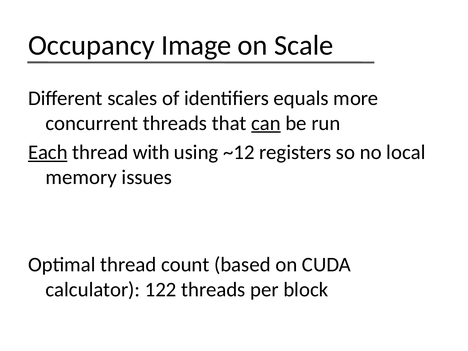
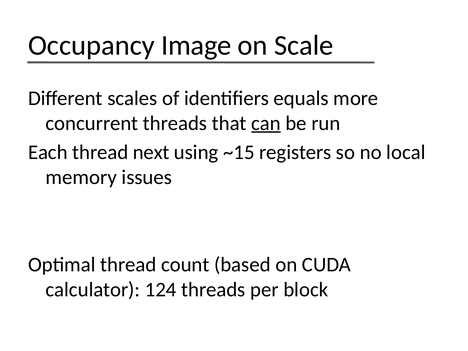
Each underline: present -> none (48, 152)
with: with -> next (151, 152)
~12: ~12 -> ~15 (239, 152)
122: 122 -> 124 (161, 290)
